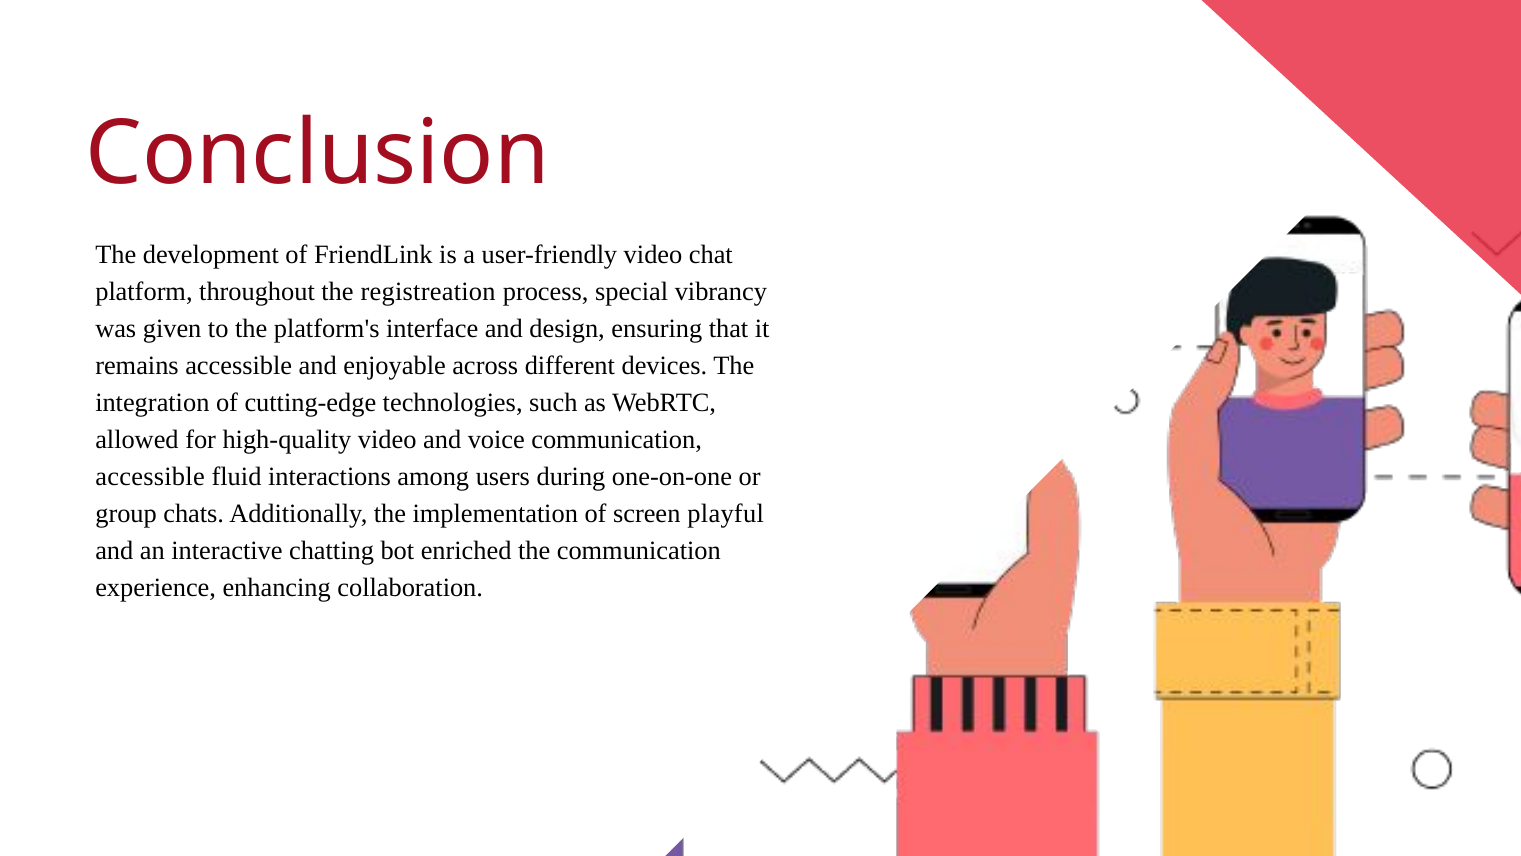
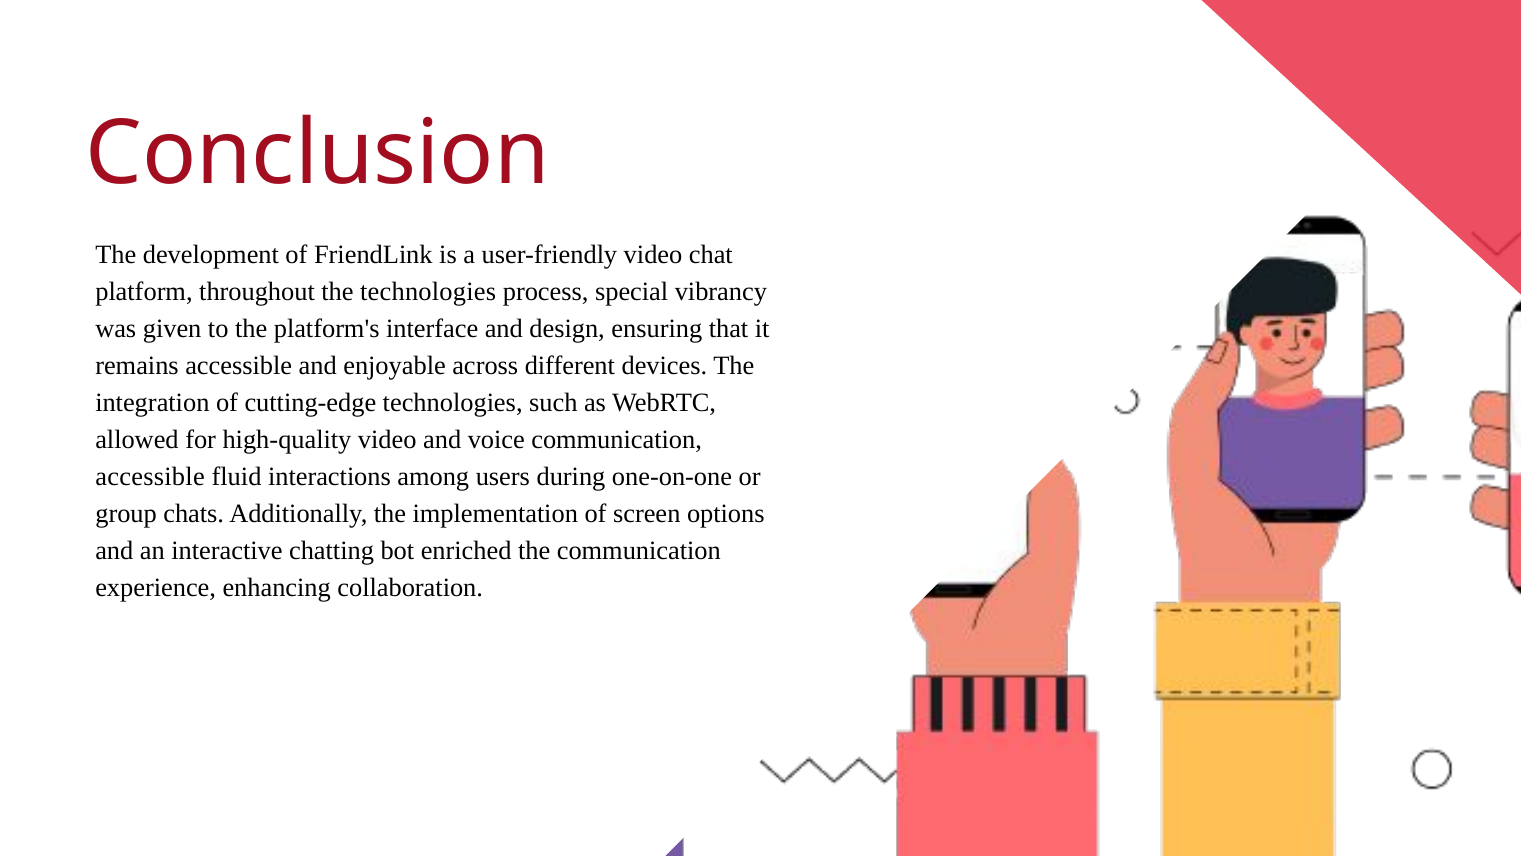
the registreation: registreation -> technologies (428, 292)
playful: playful -> options (726, 513)
